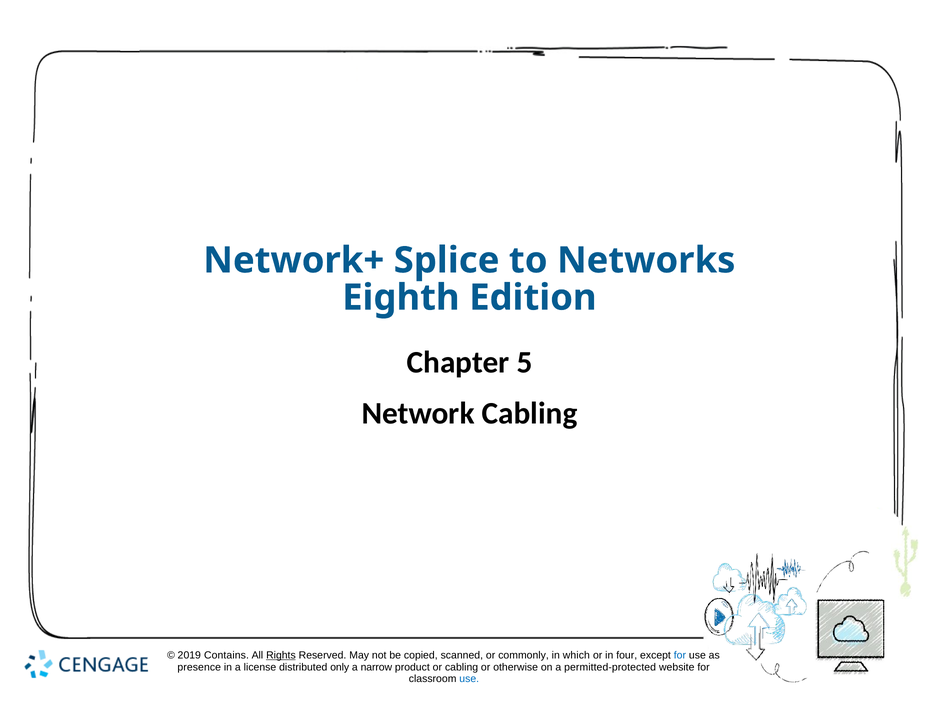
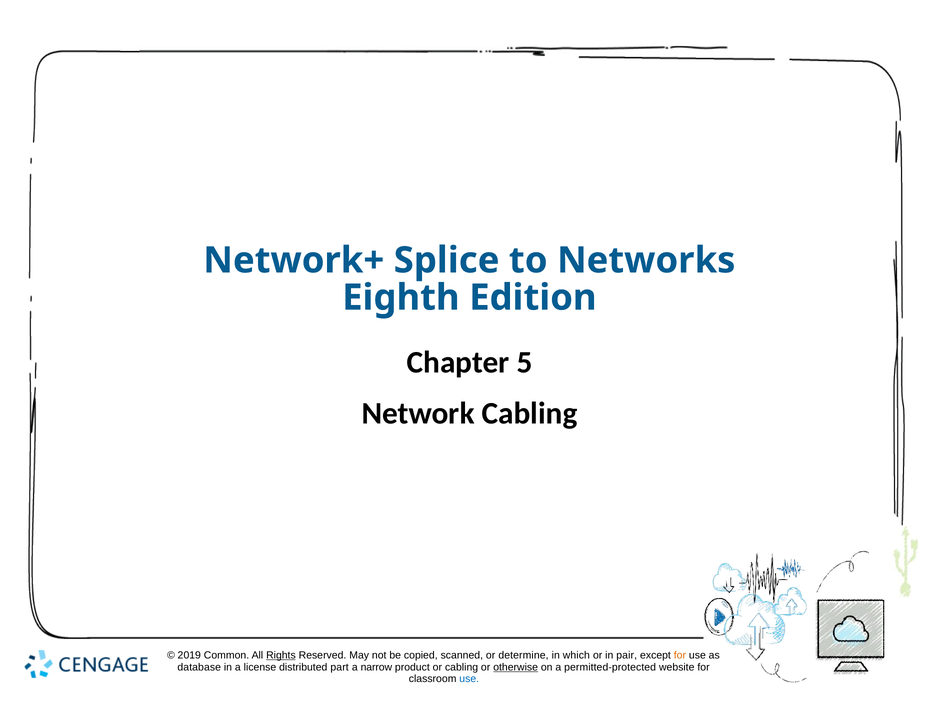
Contains: Contains -> Common (227, 656)
commonly: commonly -> determine (523, 656)
four: four -> pair (627, 656)
for colour: blue -> orange (680, 656)
presence: presence -> database (199, 667)
only: only -> part (340, 667)
otherwise underline: none -> present (516, 667)
